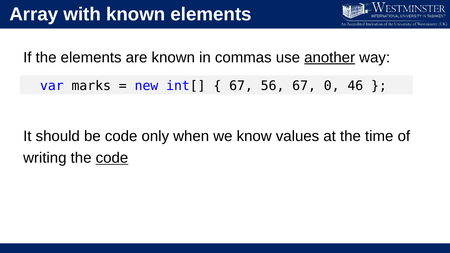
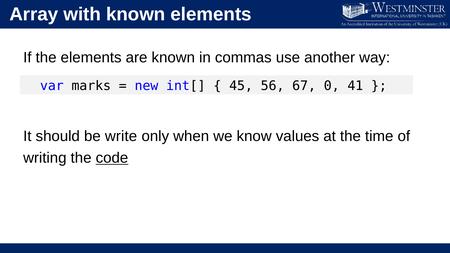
another underline: present -> none (330, 57)
67: 67 -> 45 (241, 86)
46: 46 -> 41 (355, 86)
be code: code -> write (121, 136)
